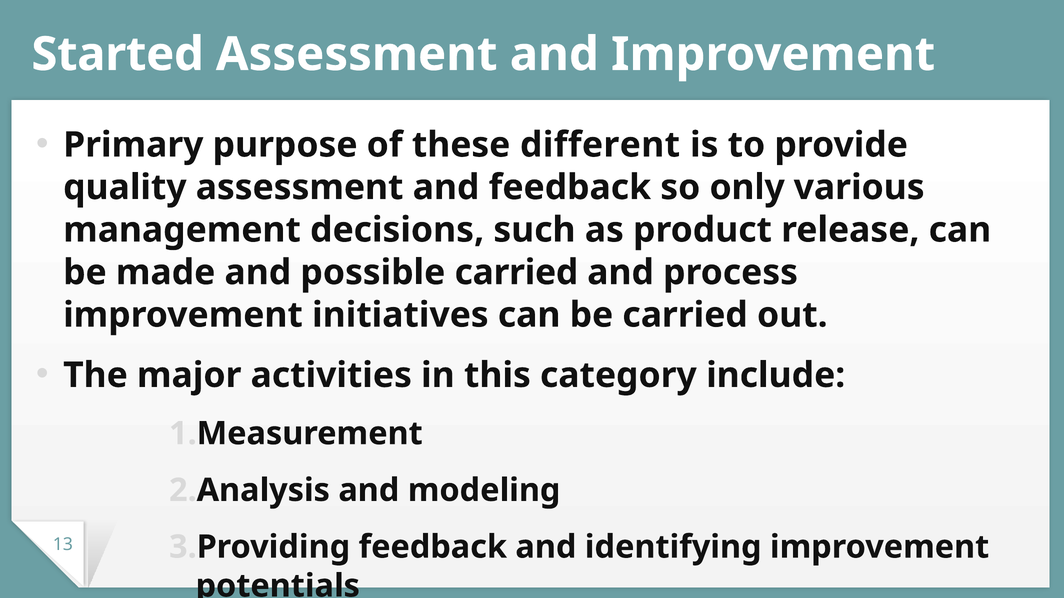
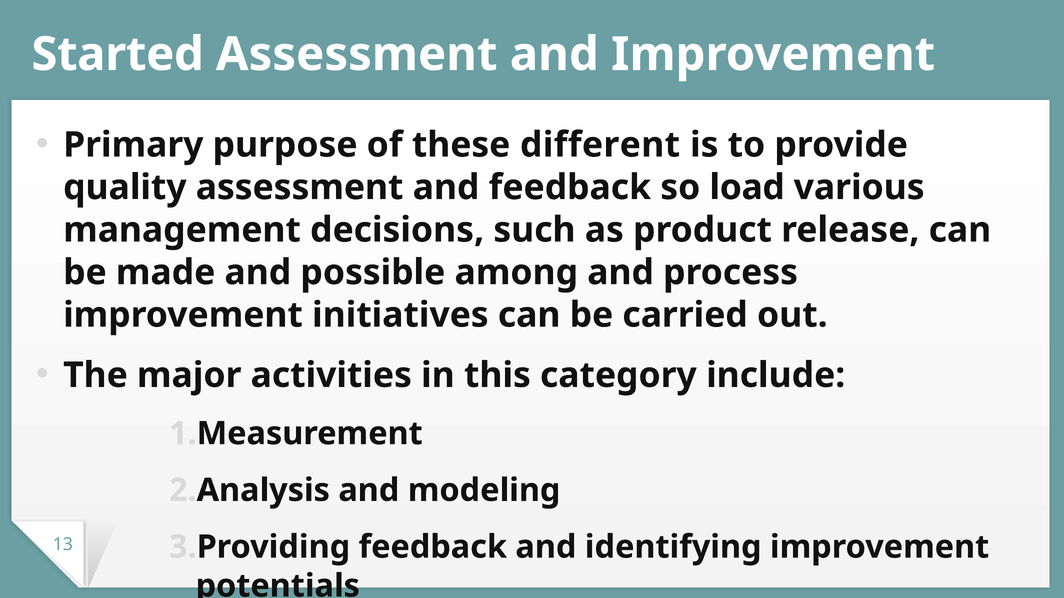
only: only -> load (747, 188)
possible carried: carried -> among (516, 273)
